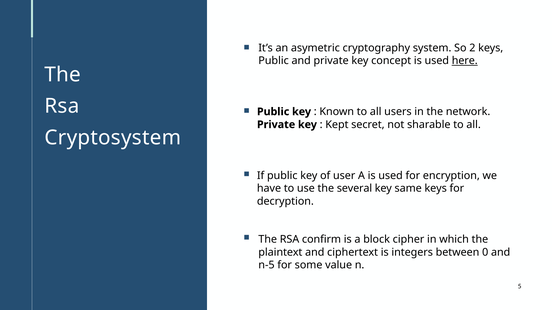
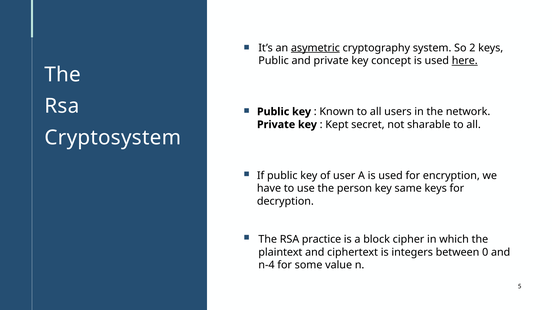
asymetric underline: none -> present (315, 48)
several: several -> person (354, 189)
confirm: confirm -> practice (322, 240)
n-5: n-5 -> n-4 (267, 265)
